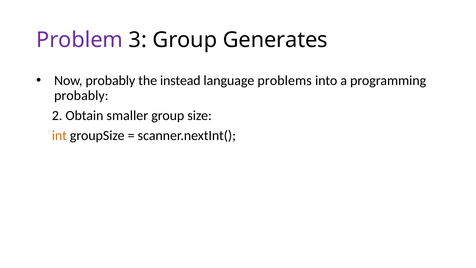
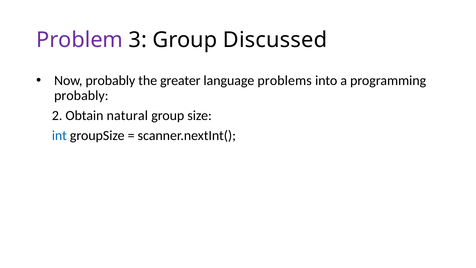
Generates: Generates -> Discussed (275, 40)
instead: instead -> greater (180, 80)
smaller: smaller -> natural (127, 115)
int colour: orange -> blue (59, 135)
